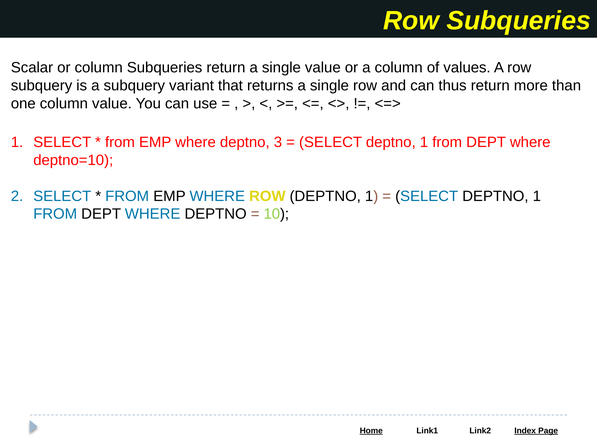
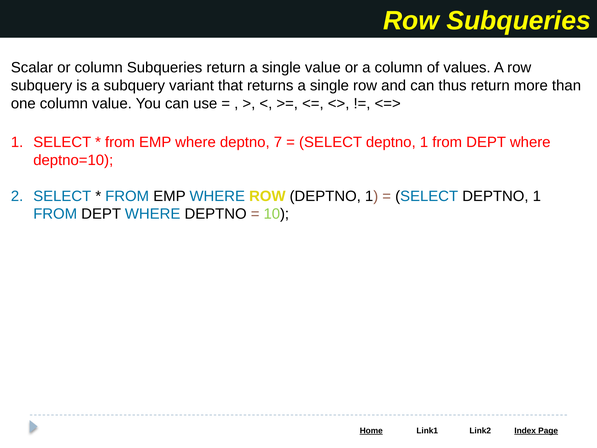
3: 3 -> 7 (278, 142)
